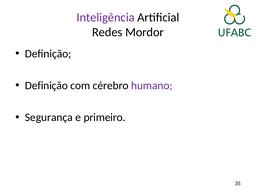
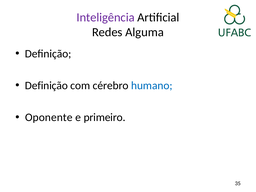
Mordor: Mordor -> Alguma (145, 32)
humano colour: purple -> blue (152, 86)
Segurança: Segurança -> Oponente (49, 117)
